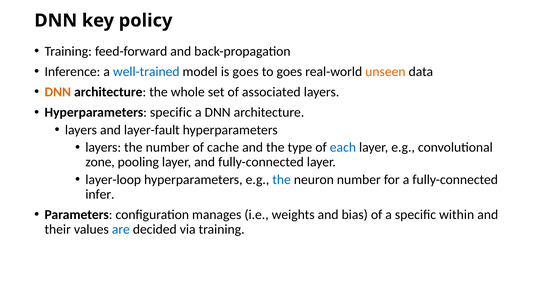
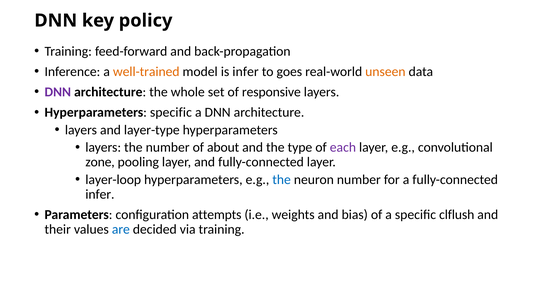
well-trained colour: blue -> orange (146, 72)
is goes: goes -> infer (246, 72)
DNN colour: orange -> purple (58, 92)
associated: associated -> responsive (271, 92)
layer-fault: layer-fault -> layer-type (152, 130)
cache: cache -> about (223, 148)
each colour: blue -> purple (343, 148)
manages: manages -> attempts (217, 215)
within: within -> clflush (457, 215)
